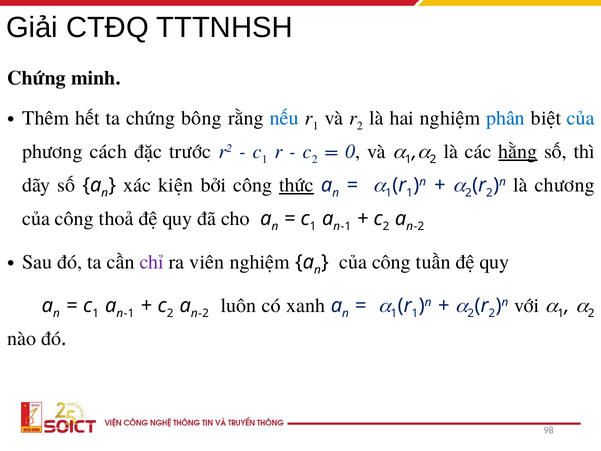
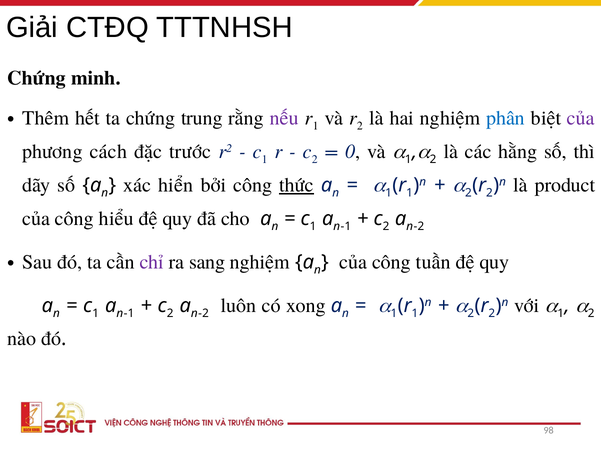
bông: bông -> trung (202, 118)
nếu colour: blue -> purple (284, 118)
của colour: blue -> purple (581, 118)
hằng underline: present -> none (518, 151)
kiện: kiện -> hiển (176, 185)
chương: chương -> product (565, 185)
thoả: thoả -> hiểu (116, 218)
viên: viên -> sang (207, 262)
xanh: xanh -> xong (306, 306)
